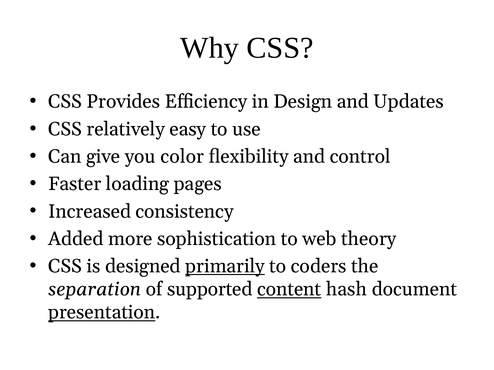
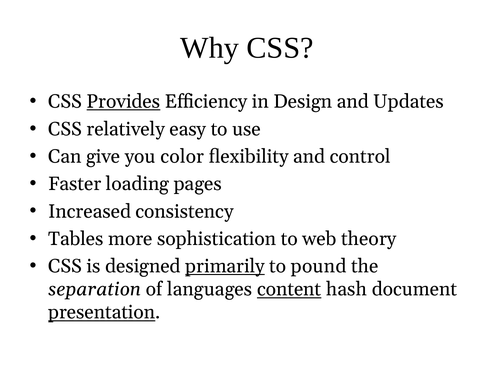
Provides underline: none -> present (123, 102)
Added: Added -> Tables (76, 239)
coders: coders -> pound (319, 267)
supported: supported -> languages (210, 290)
